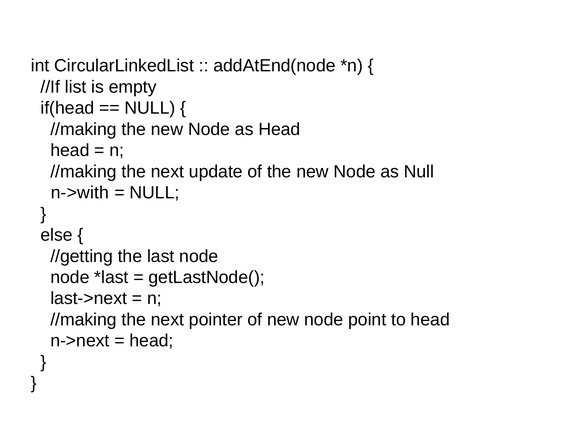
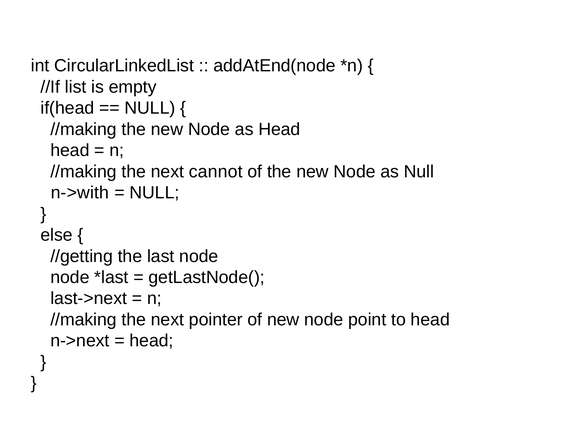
update: update -> cannot (216, 171)
